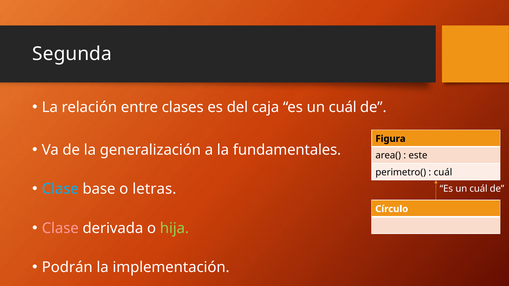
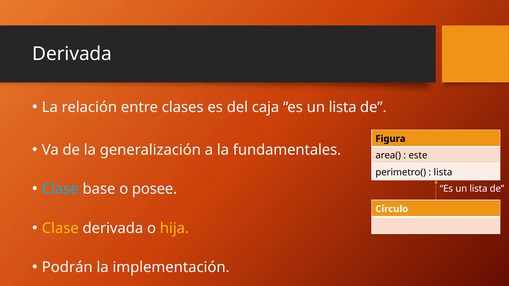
Segunda: Segunda -> Derivada (72, 54)
cuál: cuál -> lista (343, 107)
cuál: cuál -> lista (443, 172)
letras: letras -> posee (154, 189)
cuál: cuál -> lista (478, 189)
Clase colour: pink -> yellow (60, 228)
hija colour: light green -> yellow (174, 228)
